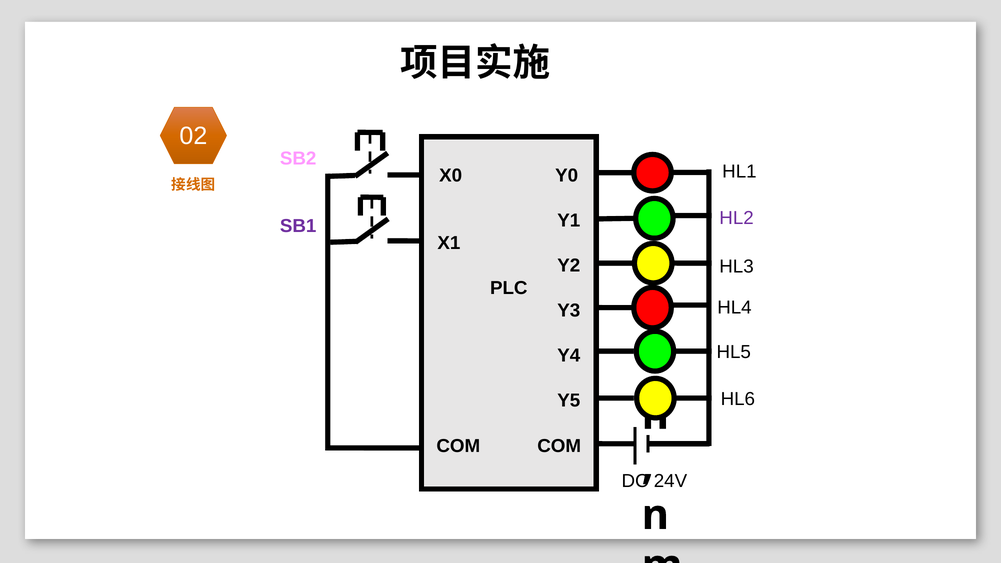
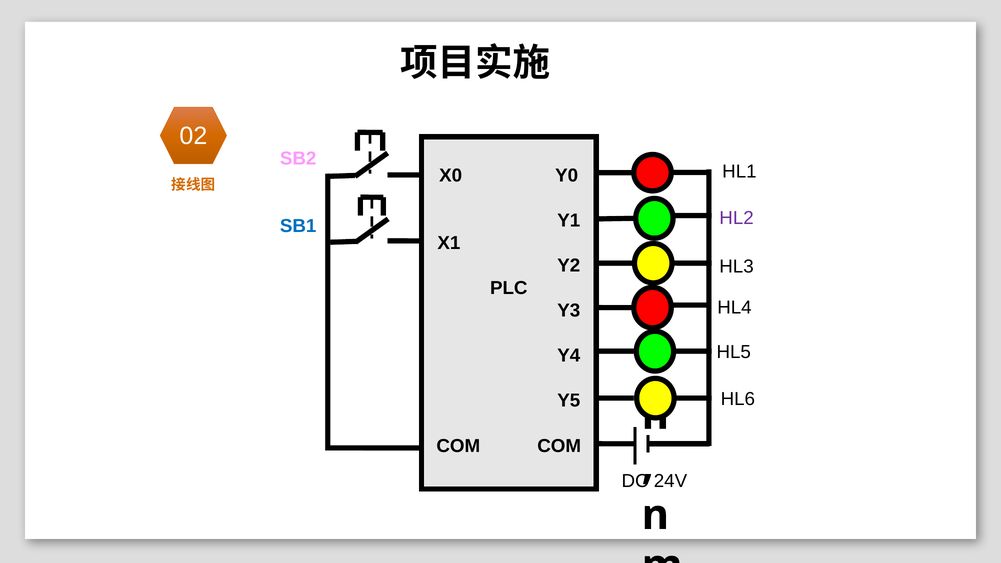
SB1 colour: purple -> blue (298, 226)
